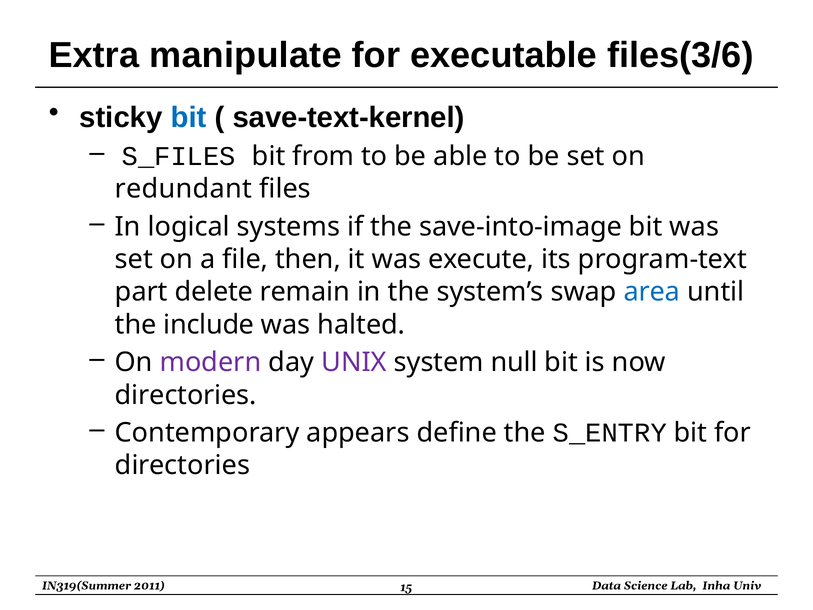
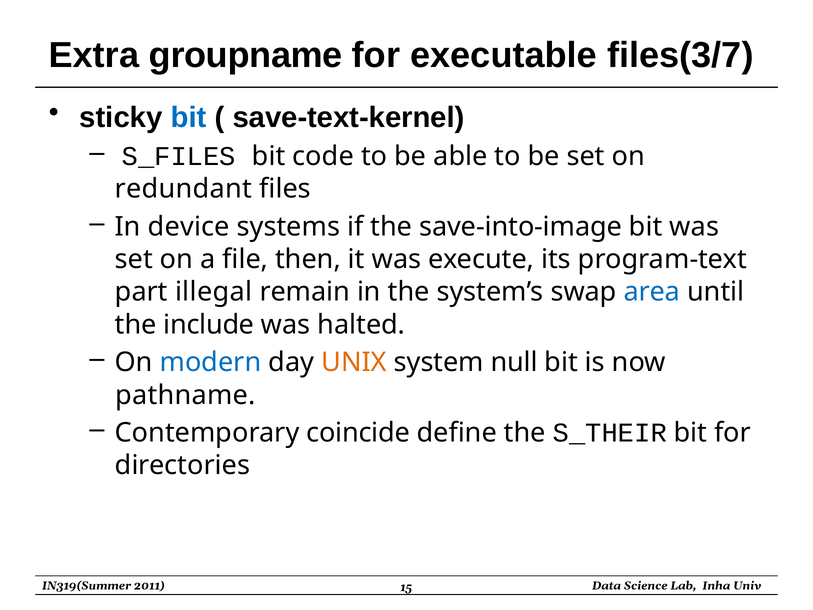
manipulate: manipulate -> groupname (246, 55)
files(3/6: files(3/6 -> files(3/7 (680, 55)
from: from -> code (323, 156)
logical: logical -> device (189, 227)
delete: delete -> illegal (214, 292)
modern colour: purple -> blue (211, 362)
UNIX colour: purple -> orange (354, 362)
directories: directories -> pathname (186, 395)
appears: appears -> coincide (358, 433)
S_ENTRY: S_ENTRY -> S_THEIR (610, 433)
